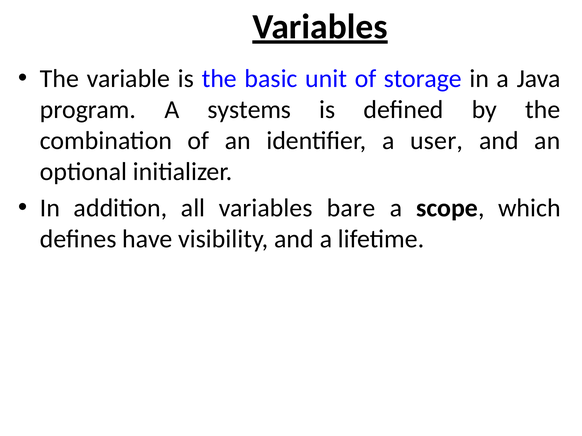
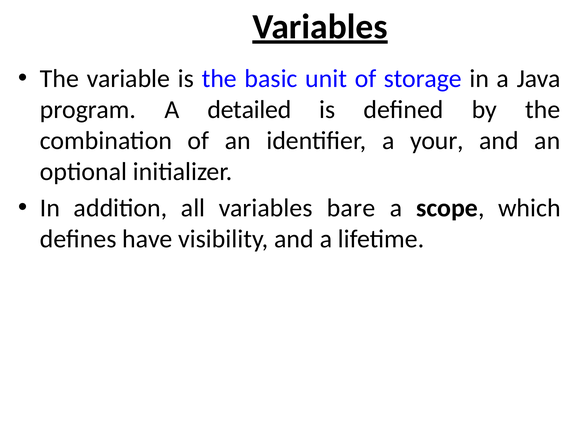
systems: systems -> detailed (249, 110)
user: user -> your (437, 141)
